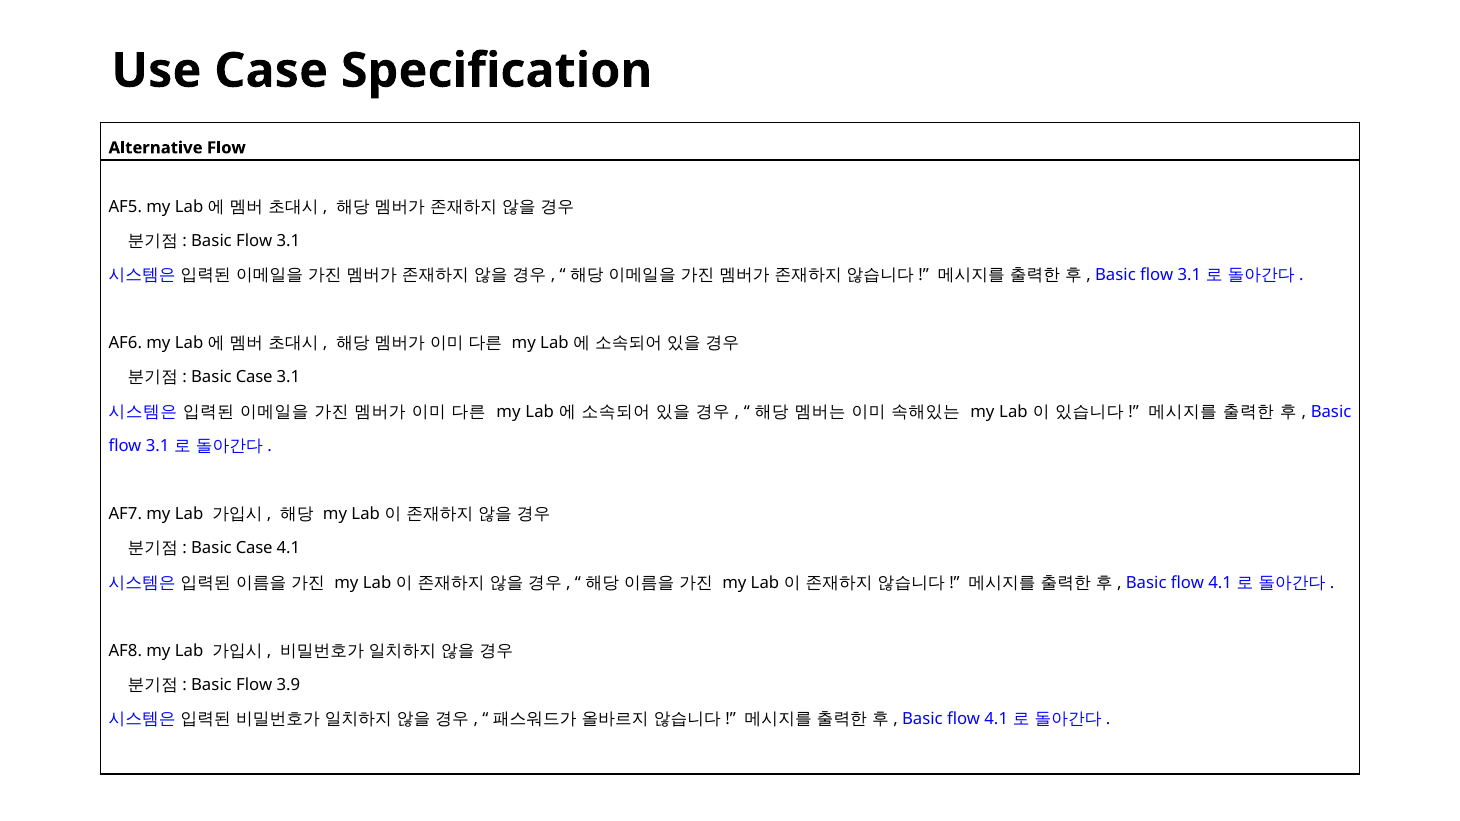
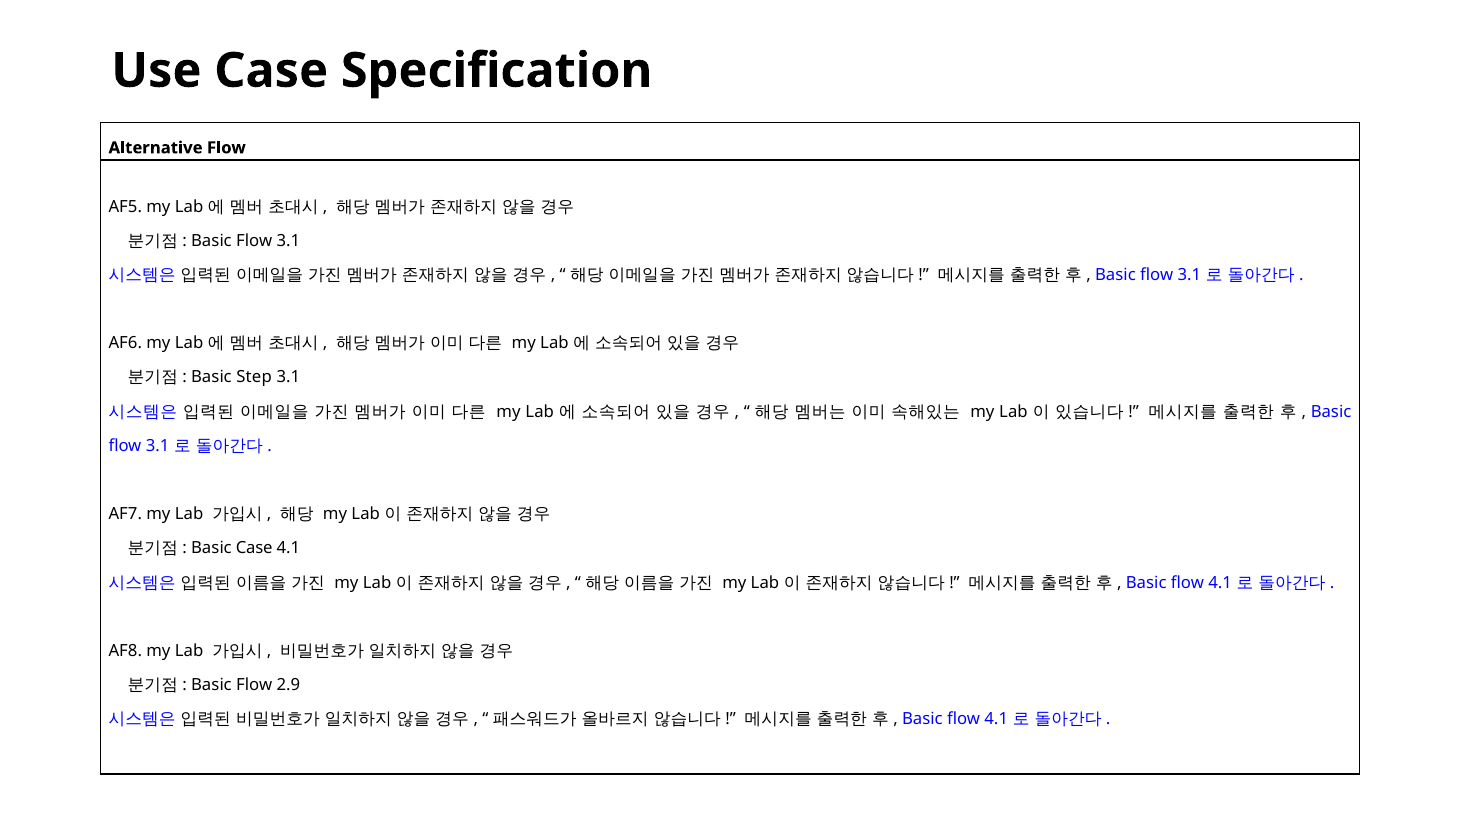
Case: Case -> Step (254, 378)
3.9: 3.9 -> 2.9 (288, 685)
